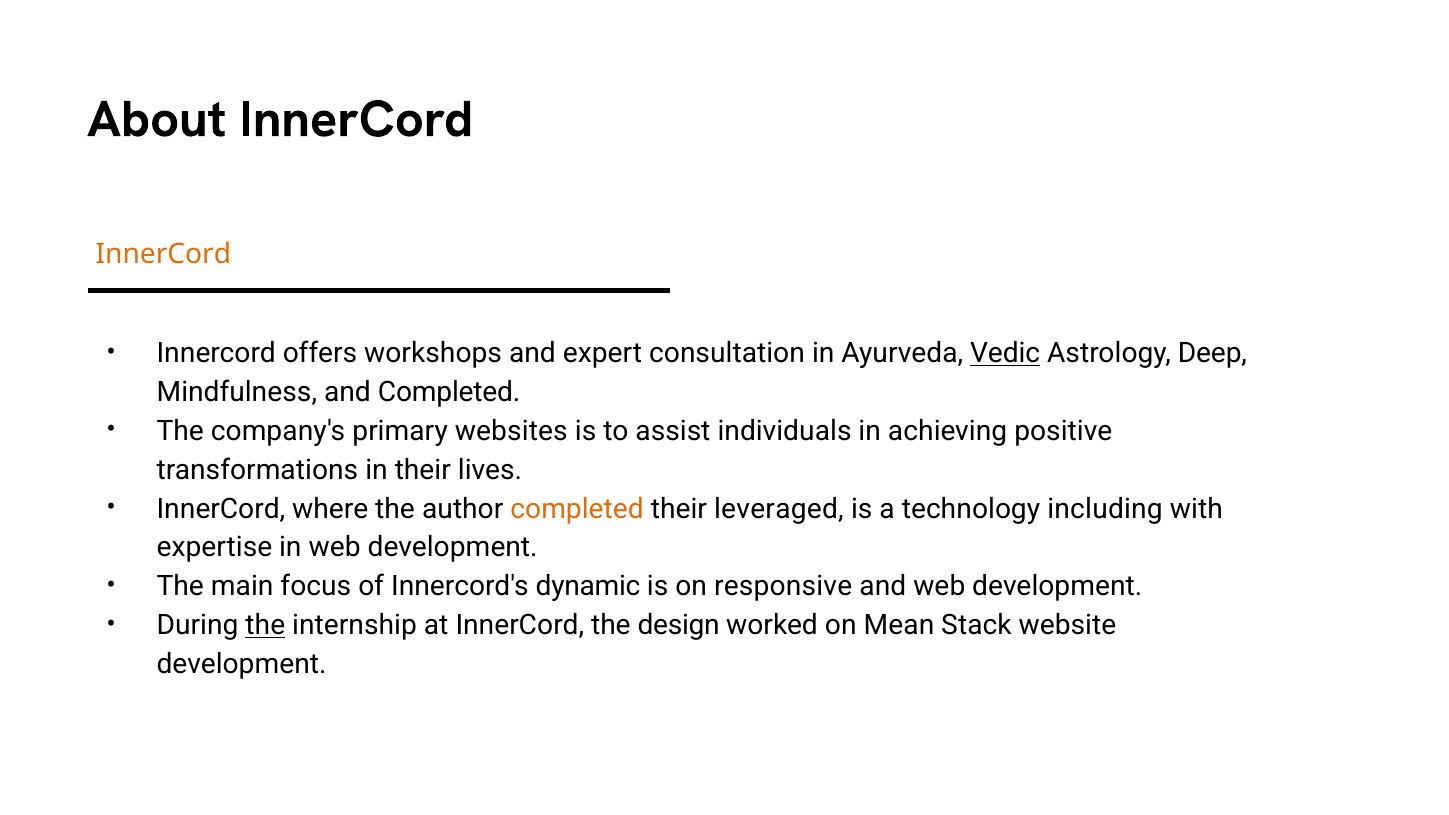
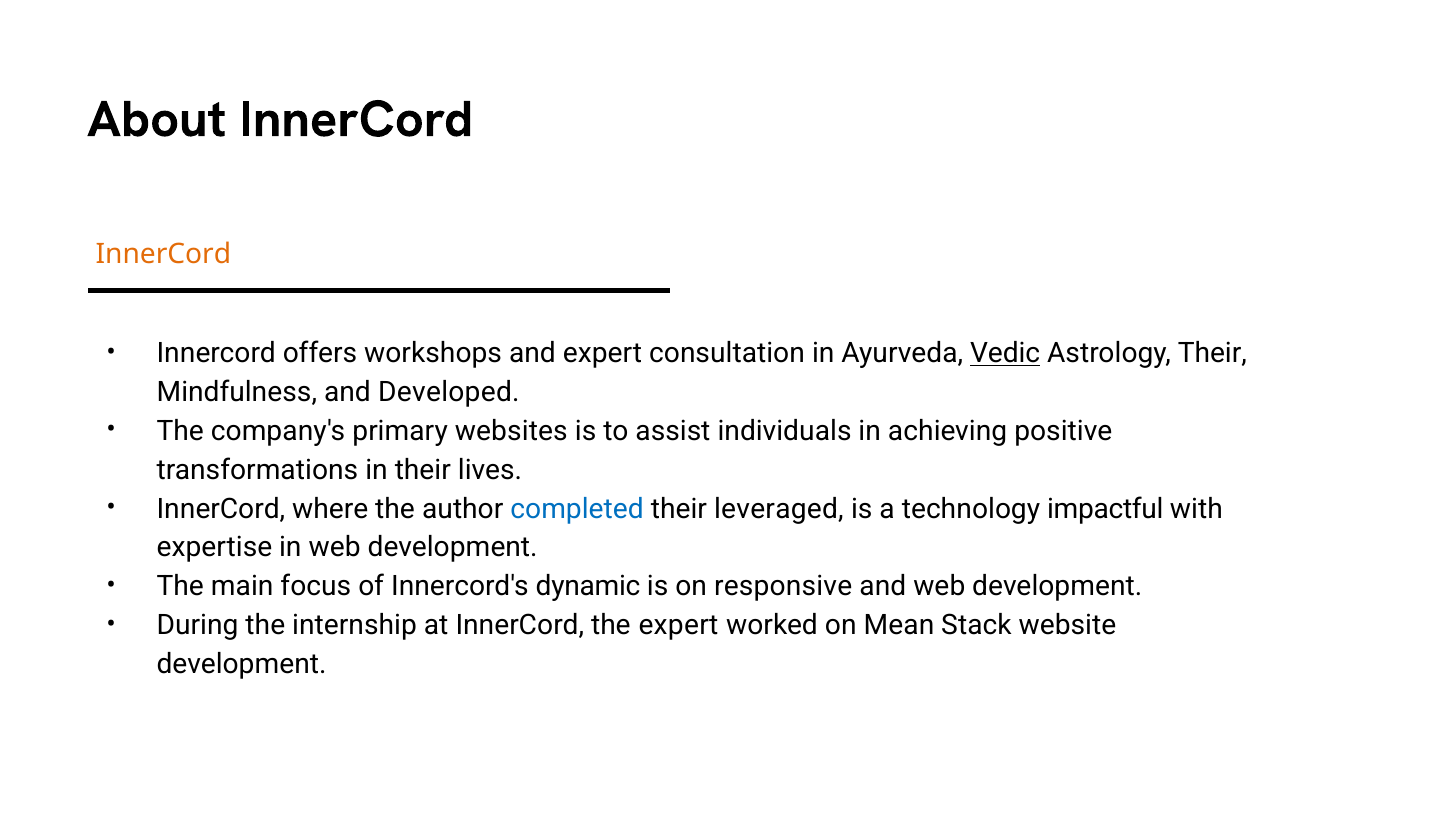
Astrology Deep: Deep -> Their (1212, 353)
and Completed: Completed -> Developed (449, 392)
completed colour: orange -> blue (577, 509)
including: including -> impactful (1105, 509)
the underline: present -> none (265, 625)
the design: design -> expert (678, 625)
